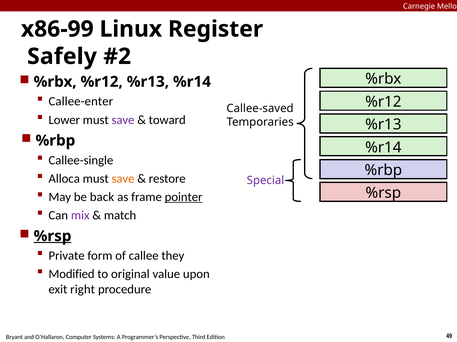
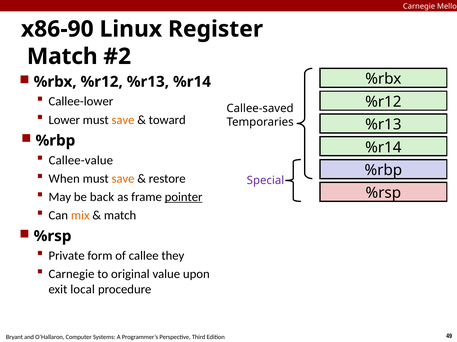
x86-99: x86-99 -> x86-90 (57, 29)
Safely: Safely -> Match (62, 57)
Callee-enter: Callee-enter -> Callee-lower (81, 102)
save colour: purple -> orange (123, 120)
Callee-single: Callee-single -> Callee-value (81, 161)
Alloca: Alloca -> When (64, 179)
mix colour: purple -> orange (80, 216)
%rsp underline: present -> none (53, 237)
Modified: Modified -> Carnegie (71, 275)
right: right -> local (83, 290)
